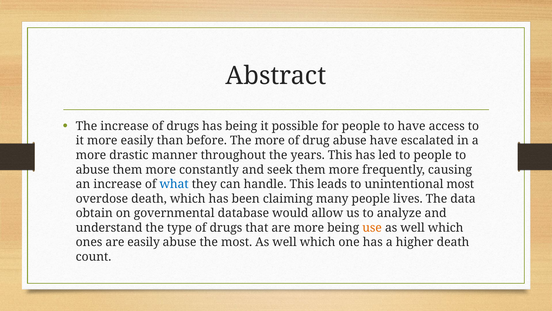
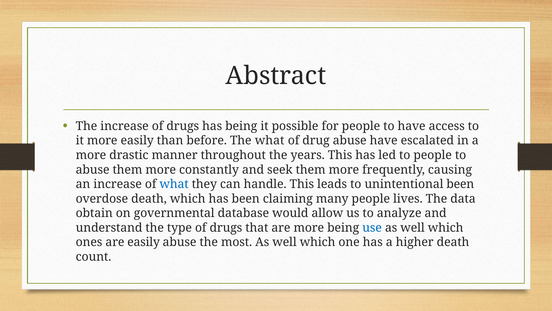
The more: more -> what (270, 140)
unintentional most: most -> been (460, 184)
use colour: orange -> blue (372, 227)
